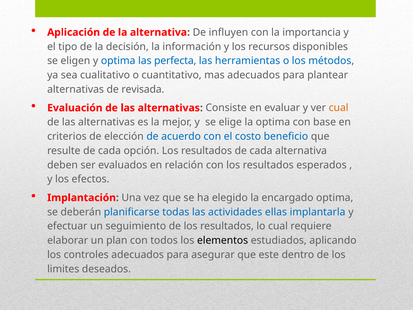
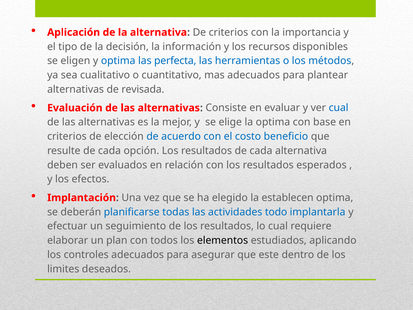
De influyen: influyen -> criterios (228, 32)
cual colour: orange -> blue (339, 108)
encargado: encargado -> establecen (288, 198)
ellas: ellas -> todo (276, 212)
